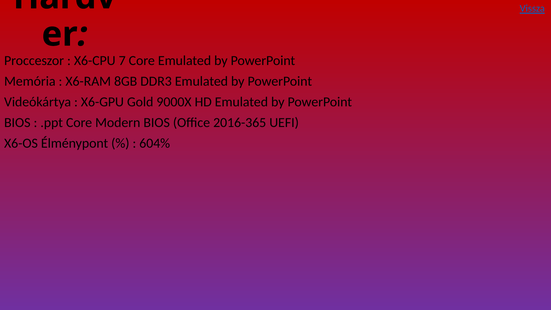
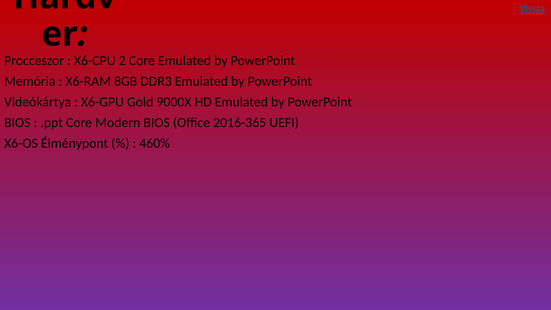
7: 7 -> 2 (122, 61)
604%: 604% -> 460% (155, 143)
